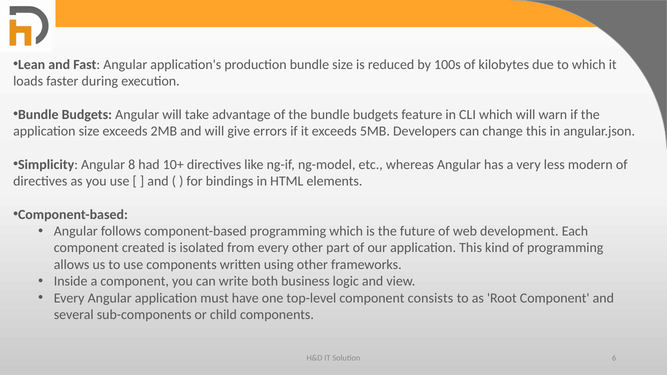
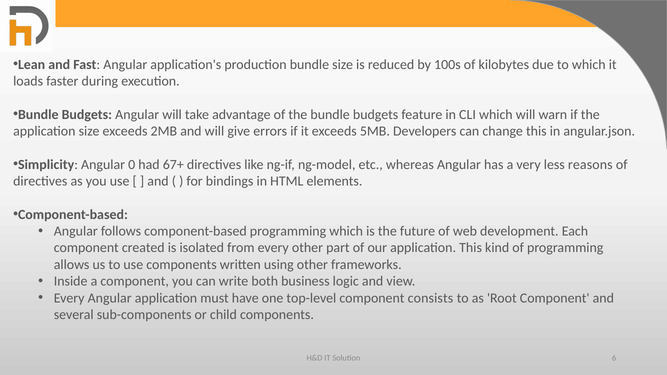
8: 8 -> 0 (132, 165)
10+: 10+ -> 67+ (173, 165)
modern: modern -> reasons (590, 165)
